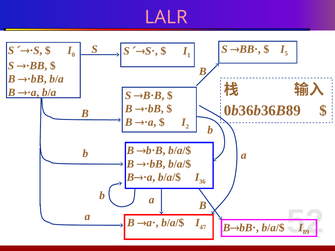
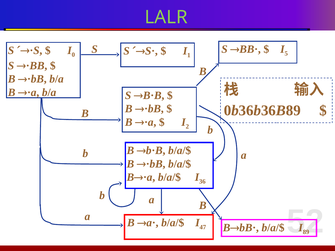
LALR colour: pink -> light green (166, 17)
